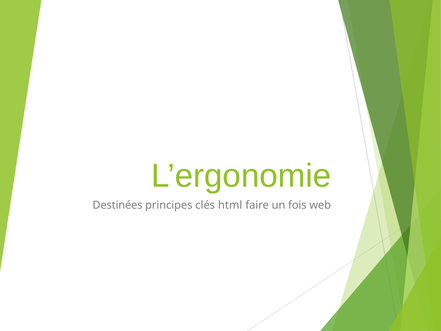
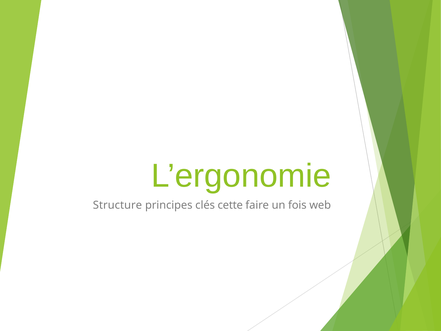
Destinées: Destinées -> Structure (117, 205)
html: html -> cette (230, 205)
